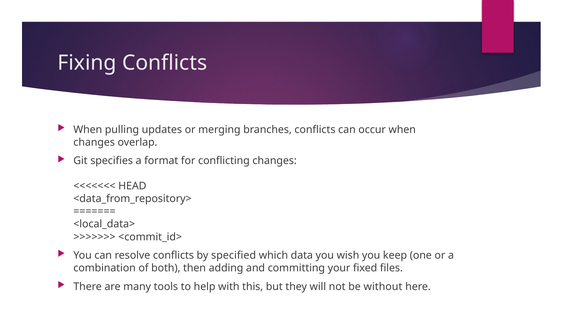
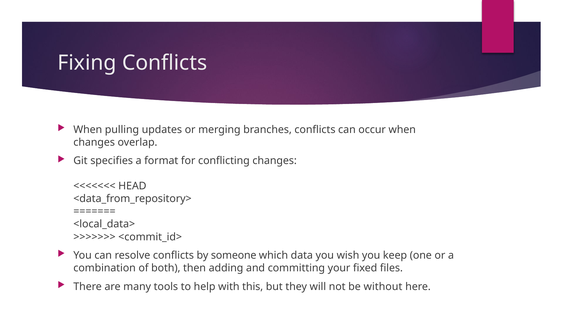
specified: specified -> someone (234, 255)
